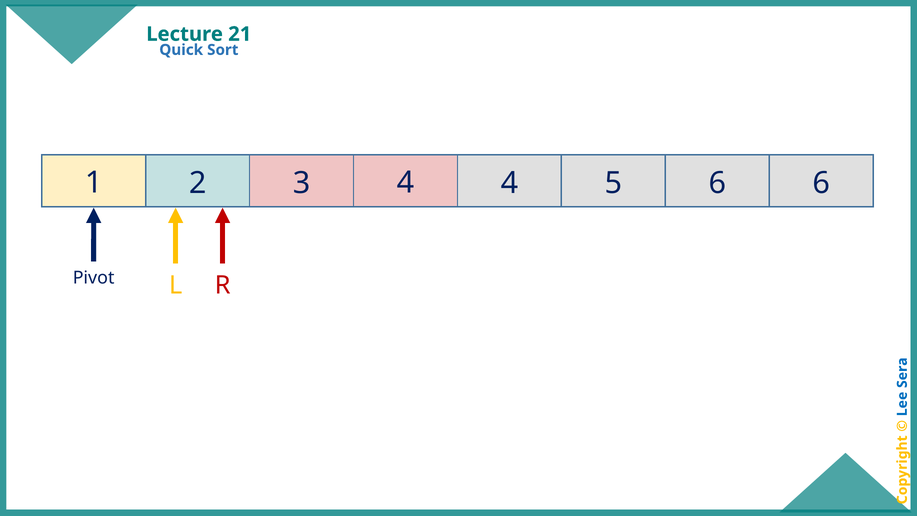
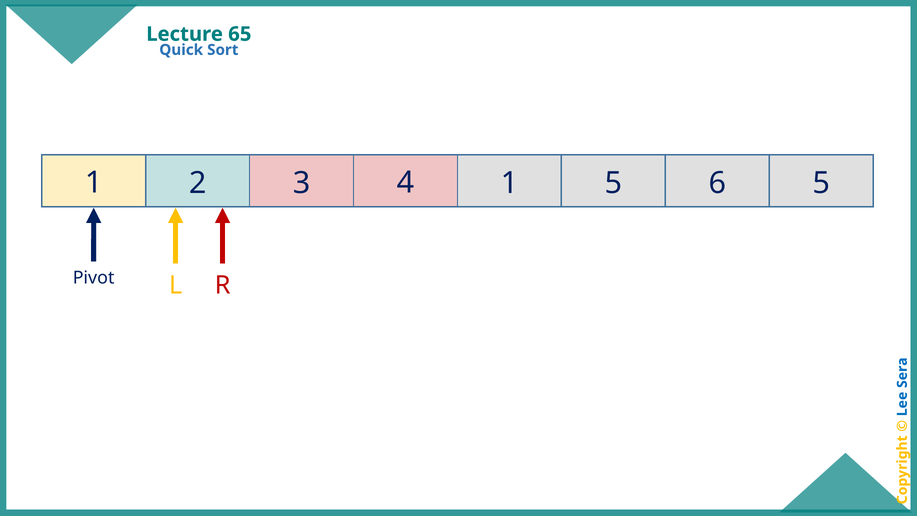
21: 21 -> 65 (240, 34)
3 4: 4 -> 1 (509, 183)
6 6: 6 -> 5 (821, 183)
